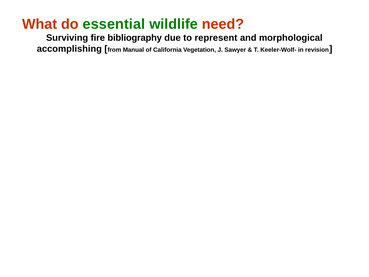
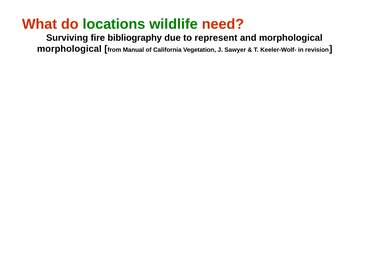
essential: essential -> locations (114, 24)
accomplishing: accomplishing -> morphological (69, 49)
